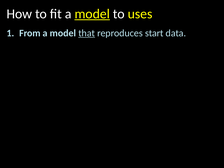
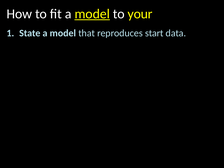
uses: uses -> your (140, 14)
From: From -> State (30, 33)
that underline: present -> none (87, 33)
